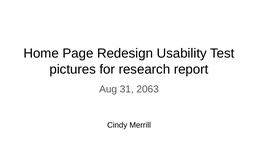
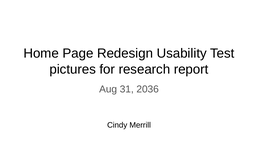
2063: 2063 -> 2036 (148, 89)
